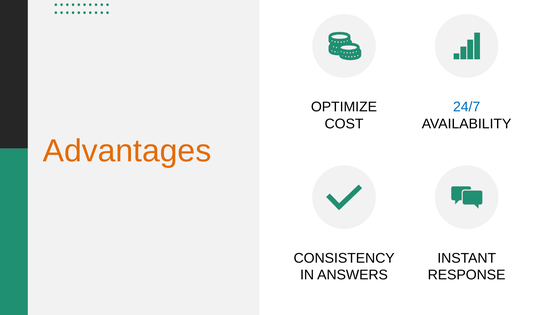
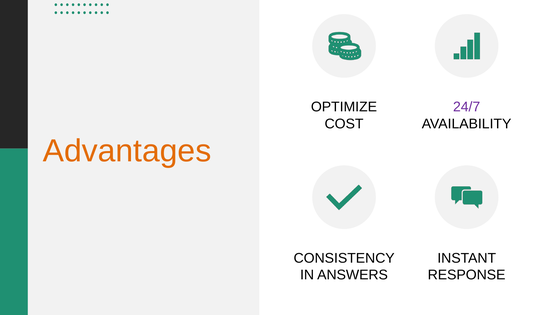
24/7 colour: blue -> purple (467, 107)
